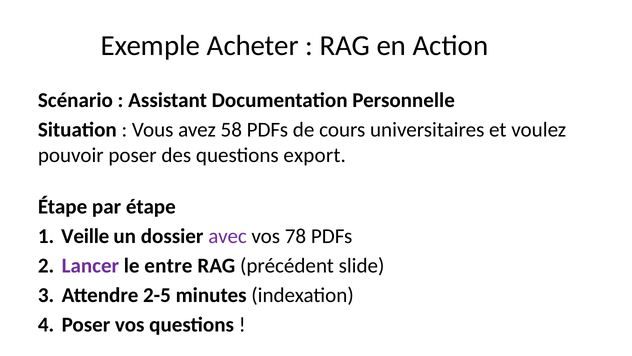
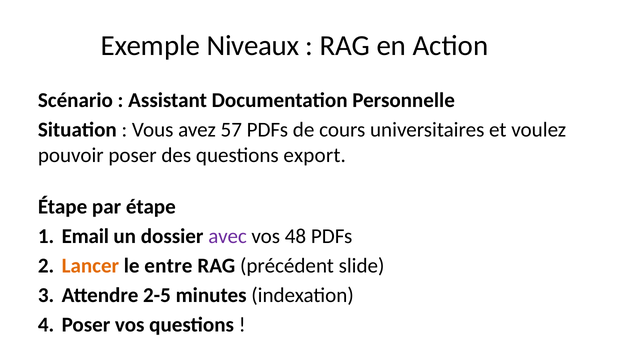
Acheter: Acheter -> Niveaux (253, 46)
58: 58 -> 57 (231, 130)
Veille: Veille -> Email (85, 236)
78: 78 -> 48 (295, 236)
Lancer colour: purple -> orange (90, 266)
